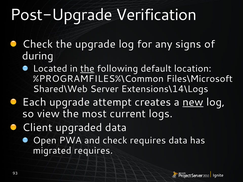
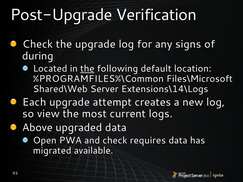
new underline: present -> none (193, 102)
Client: Client -> Above (37, 128)
migrated requires: requires -> available (93, 151)
